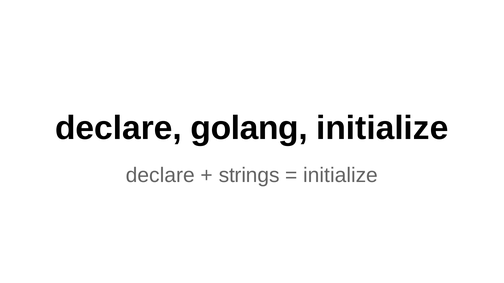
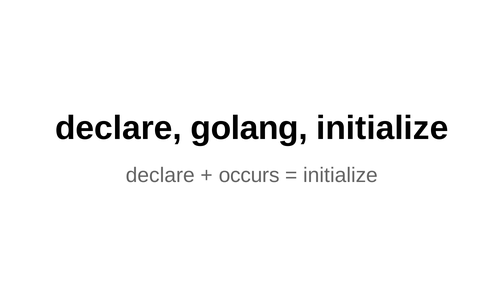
strings: strings -> occurs (249, 176)
